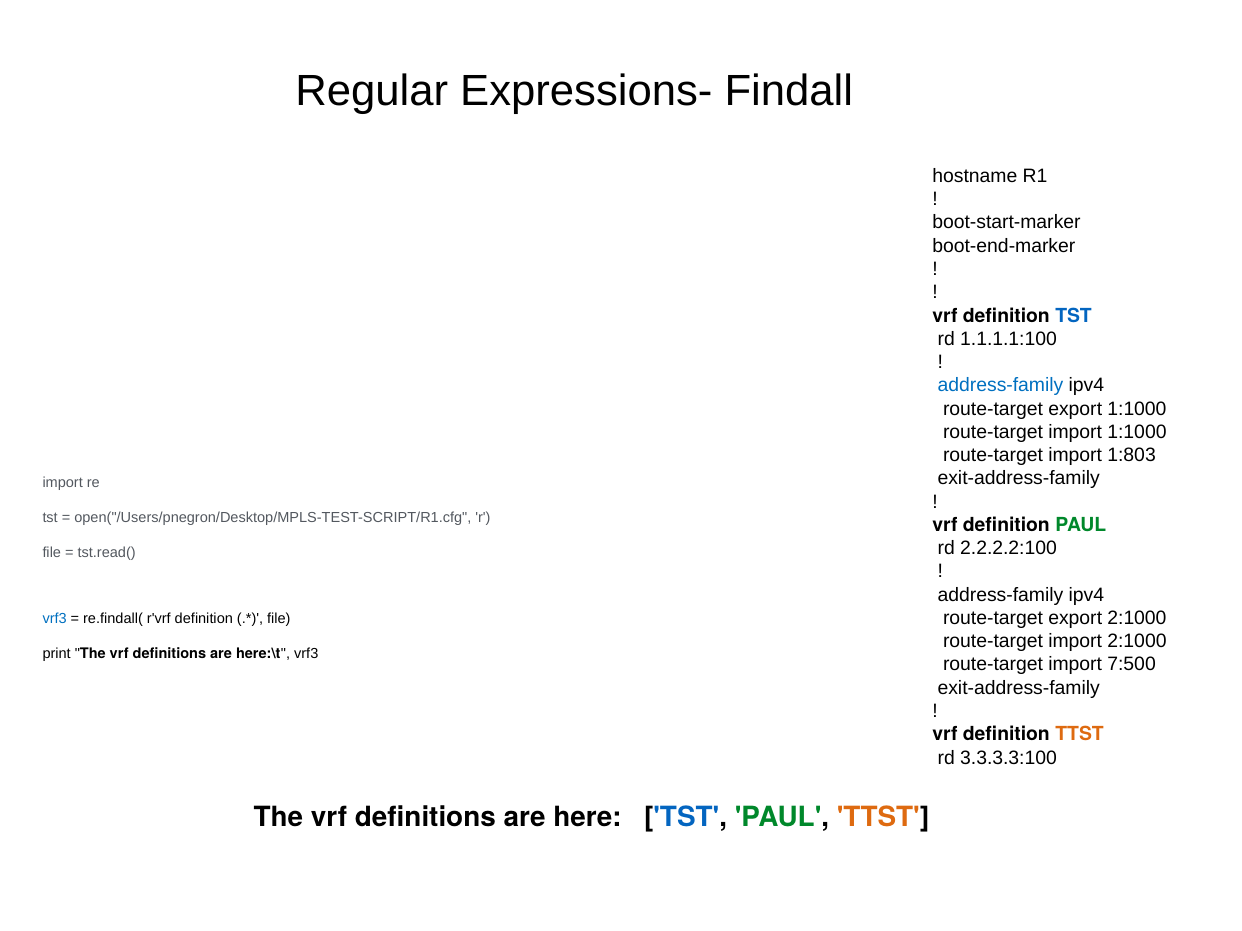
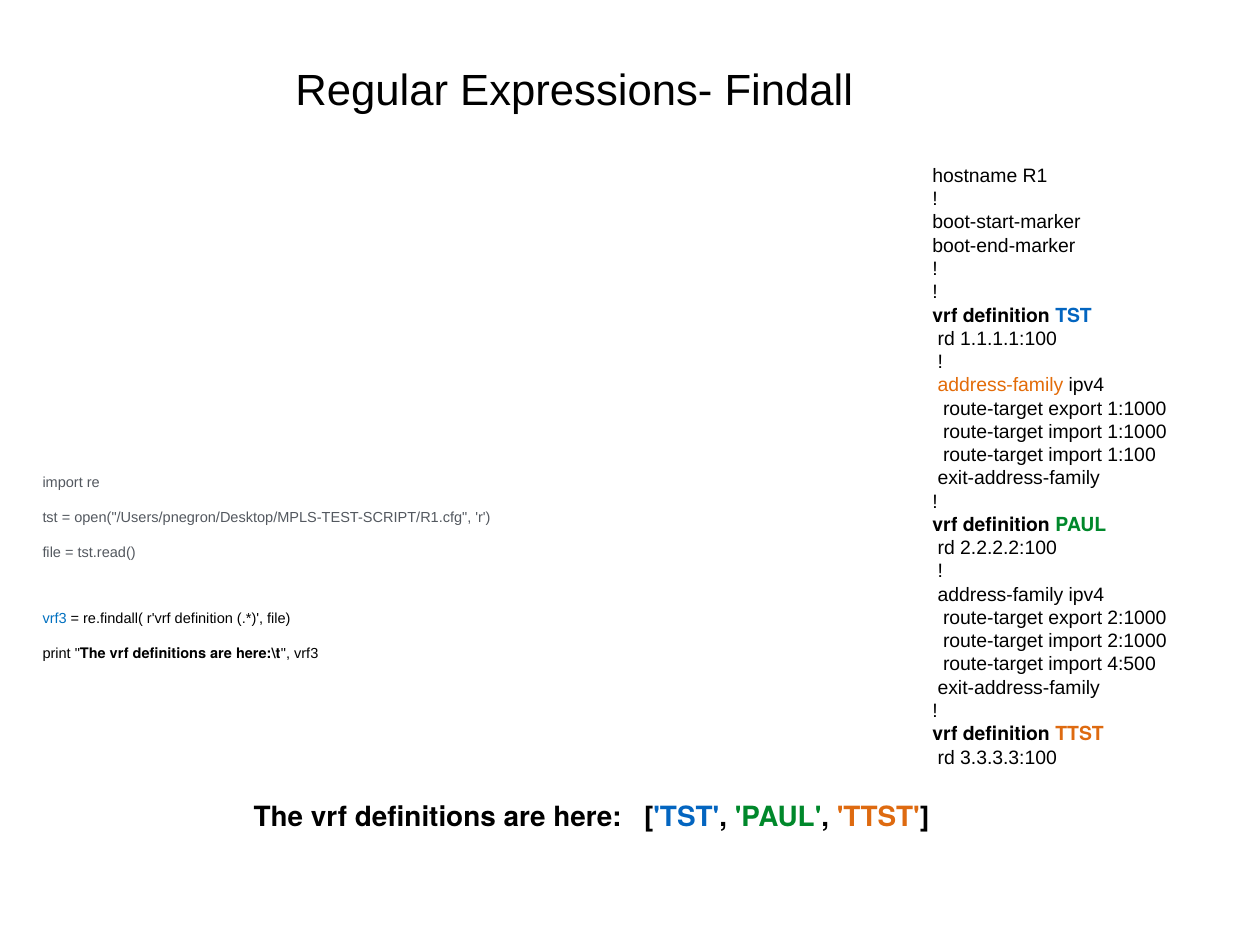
address-family colour: blue -> orange (1001, 386)
1:803: 1:803 -> 1:100 (1132, 455)
7:500: 7:500 -> 4:500 (1132, 665)
